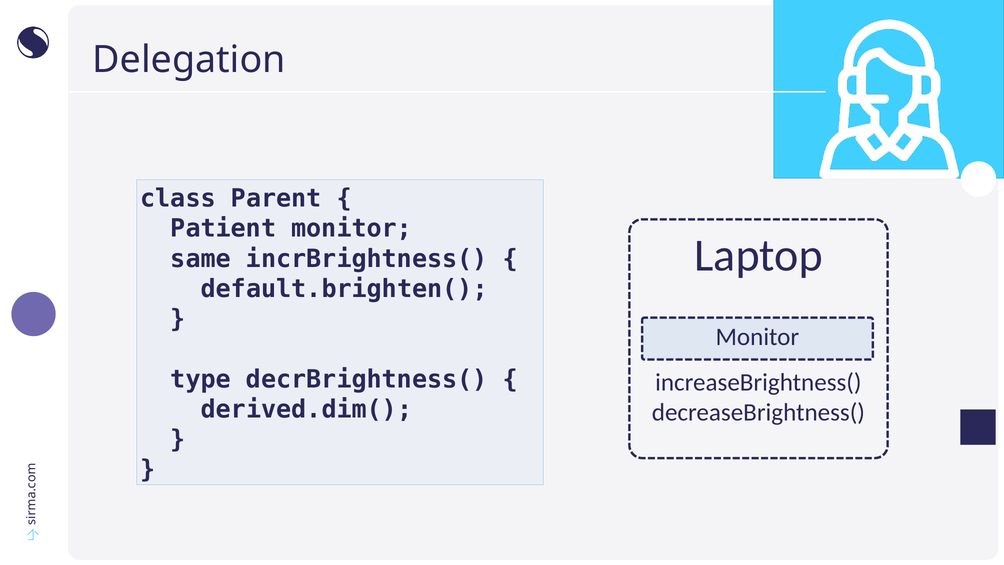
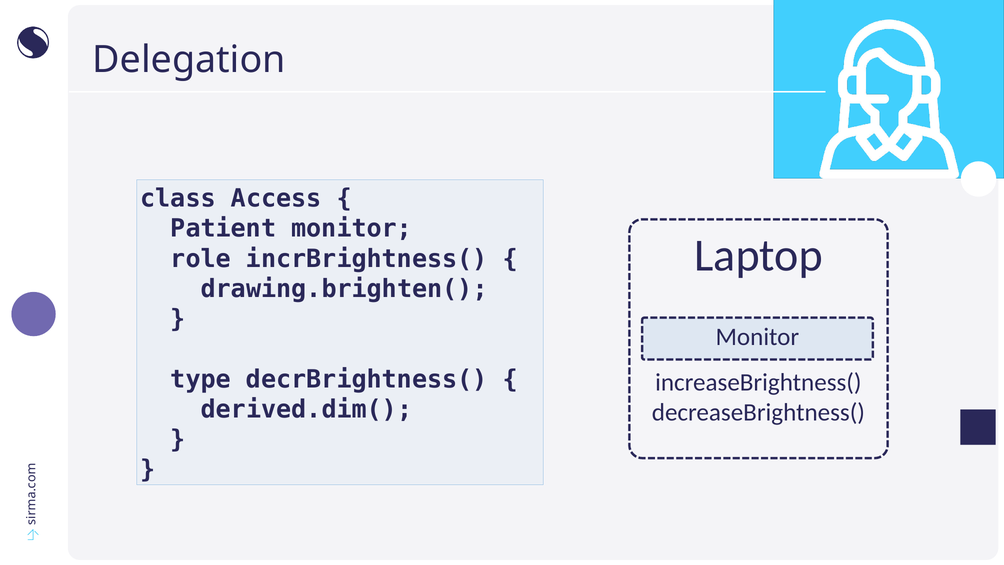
Parent: Parent -> Access (276, 198)
same: same -> role (201, 259)
default.brighten(: default.brighten( -> drawing.brighten( (344, 289)
